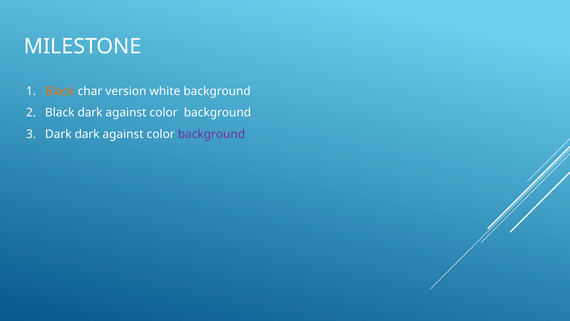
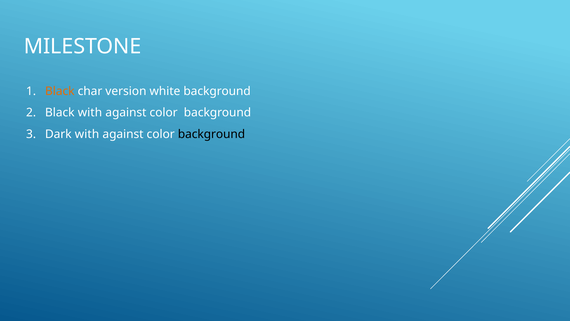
Black dark: dark -> with (90, 113)
Dark dark: dark -> with (87, 134)
background colour: purple -> black (211, 134)
